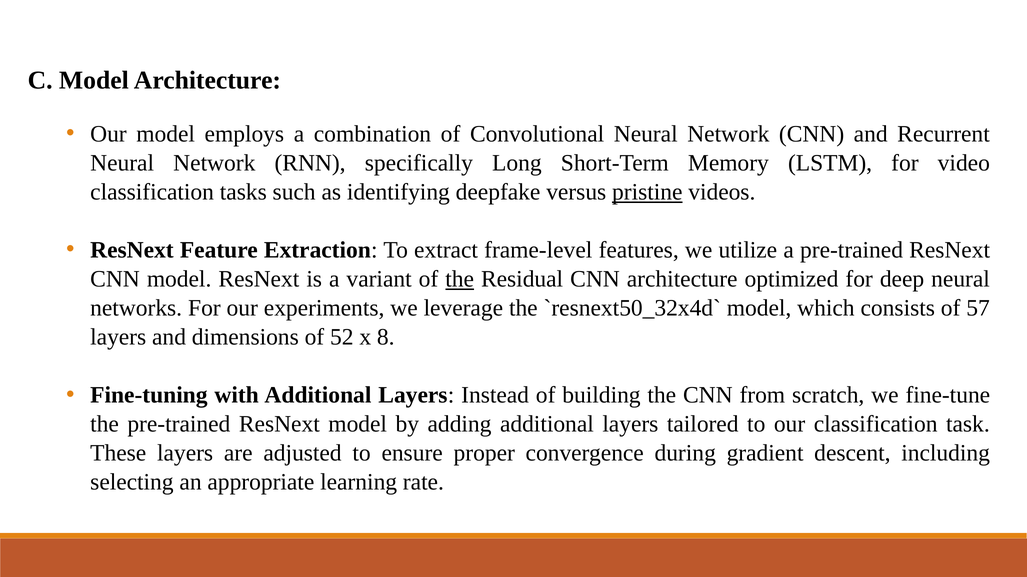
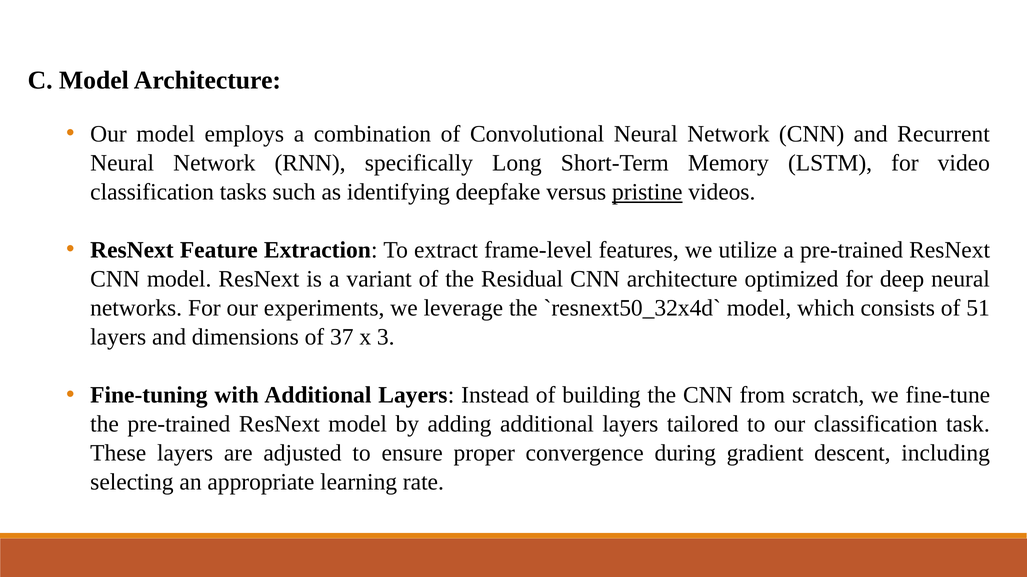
the underline: present -> none (460, 279)
57: 57 -> 51 (978, 308)
52: 52 -> 37 (342, 337)
8: 8 -> 3 (386, 337)
